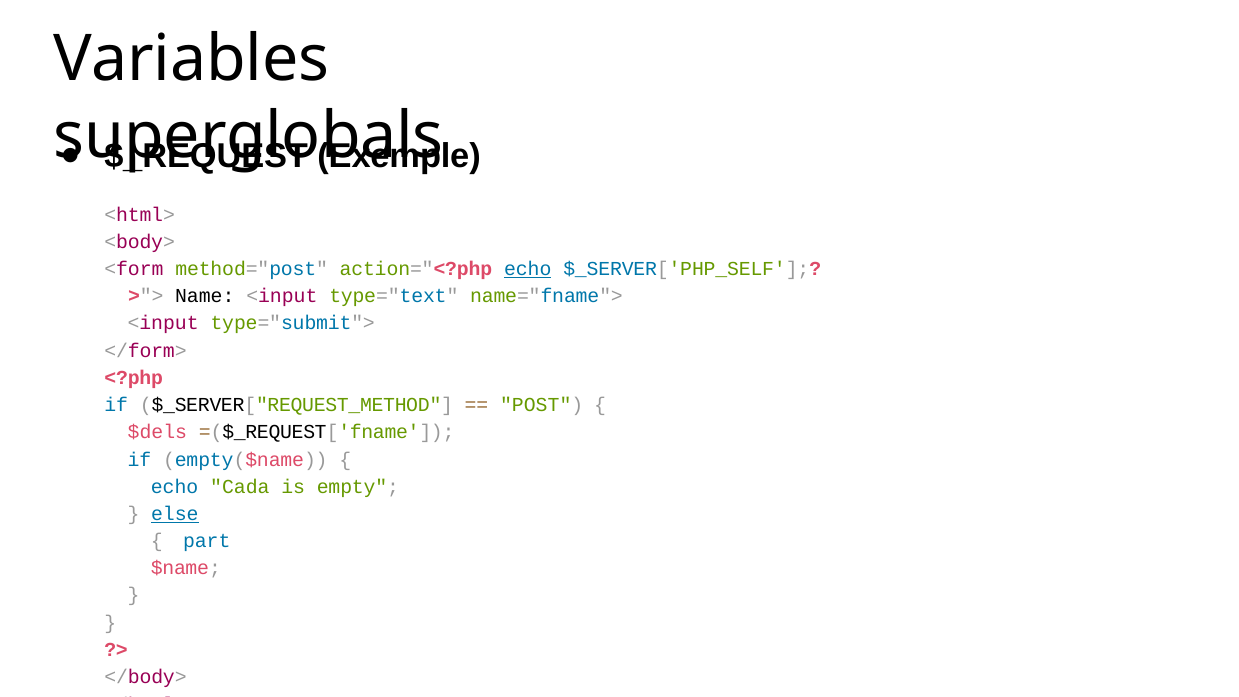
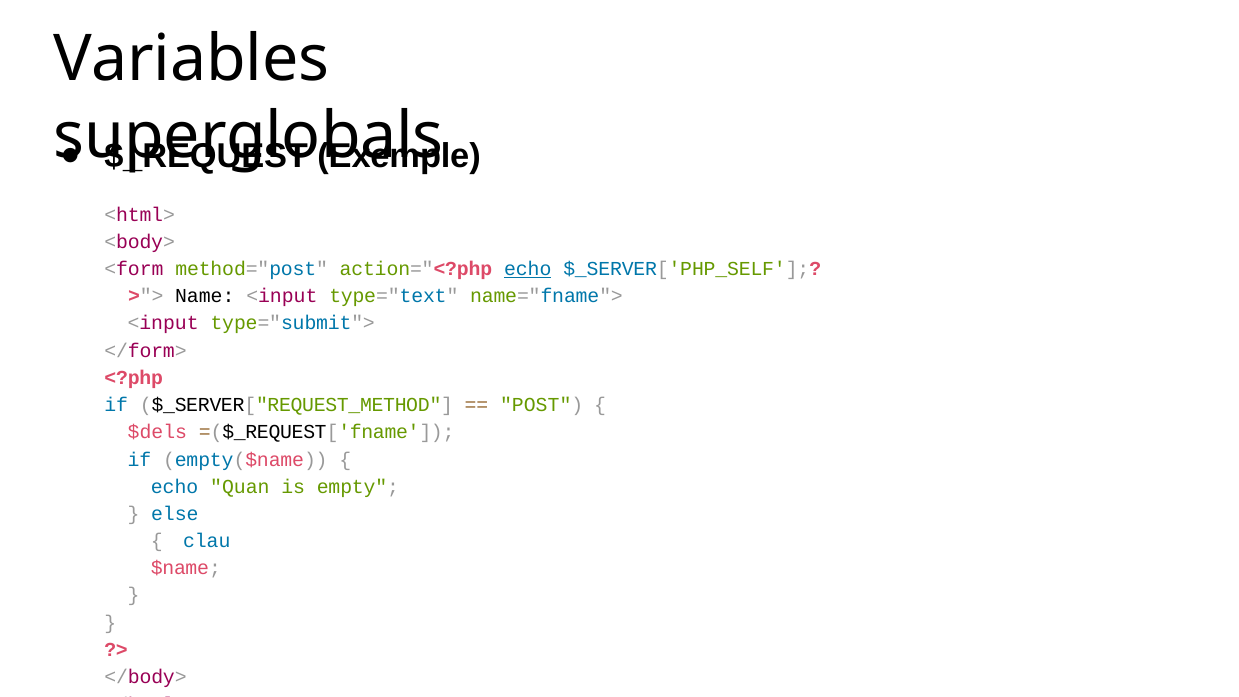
Cada: Cada -> Quan (240, 487)
else underline: present -> none (175, 514)
part: part -> clau (207, 541)
